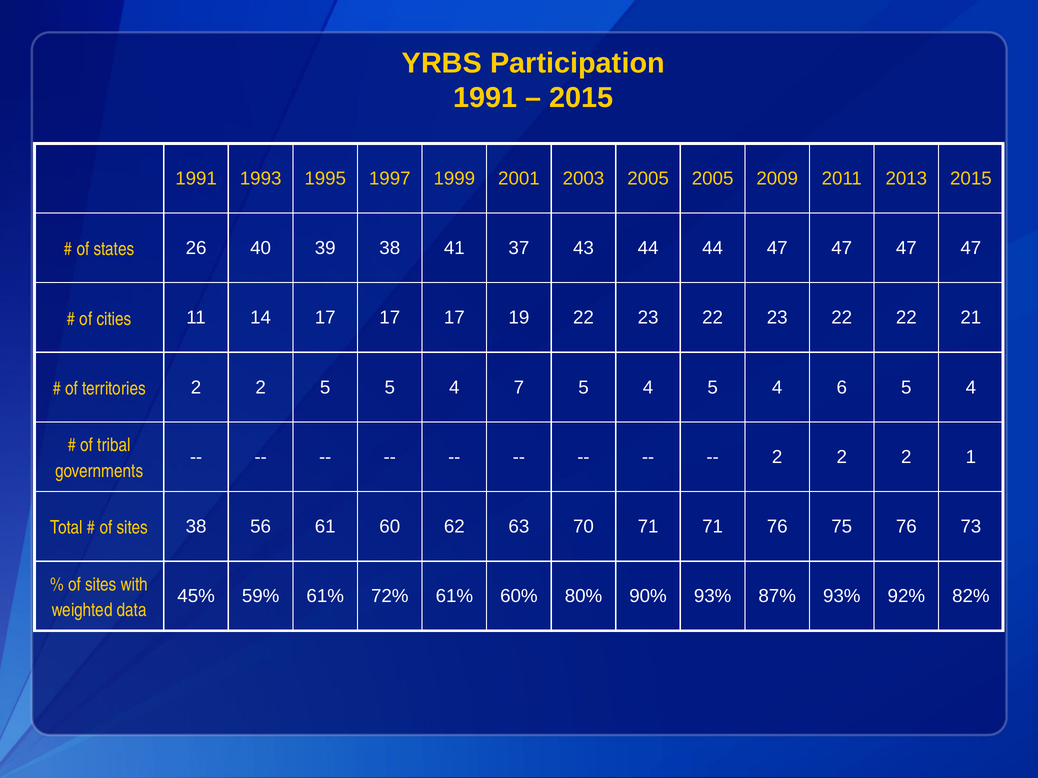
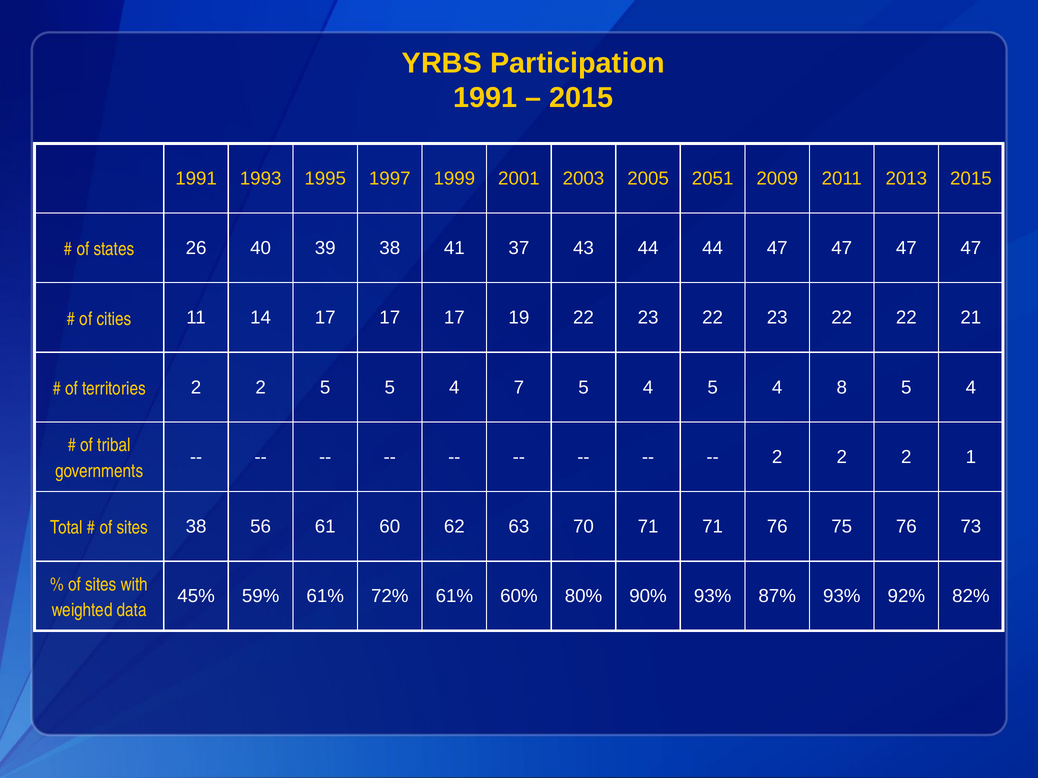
2005 2005: 2005 -> 2051 (713, 179)
6: 6 -> 8 (842, 388)
